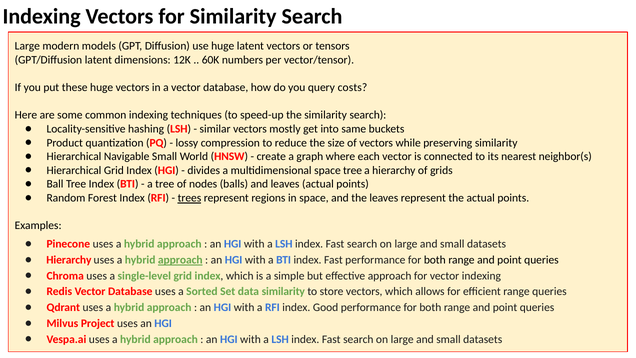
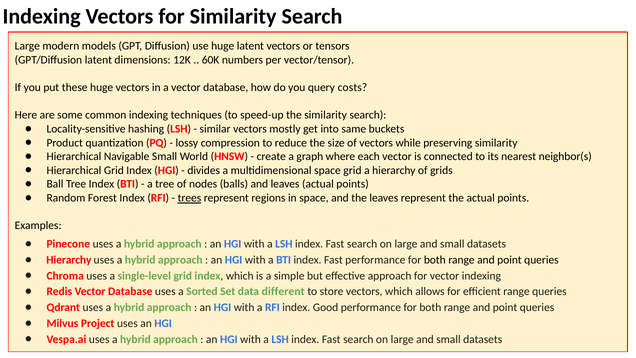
space tree: tree -> grid (352, 170)
approach underline: present -> none (180, 260)
data similarity: similarity -> different (283, 291)
